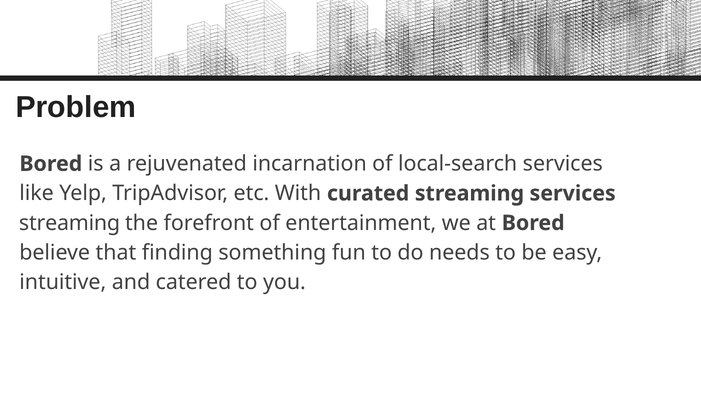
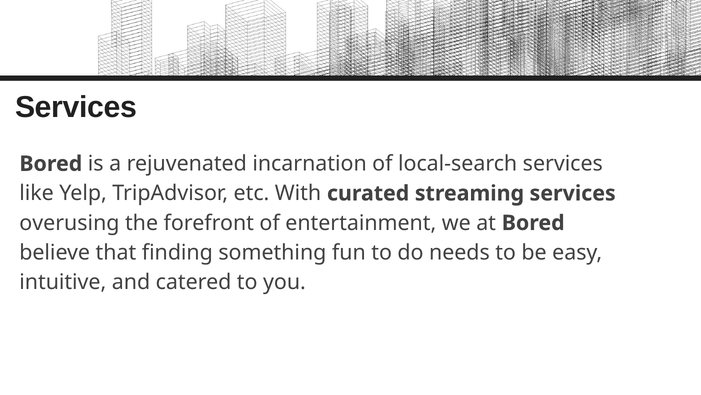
Problem: Problem -> Services (76, 107)
streaming: streaming -> overusing (69, 223)
